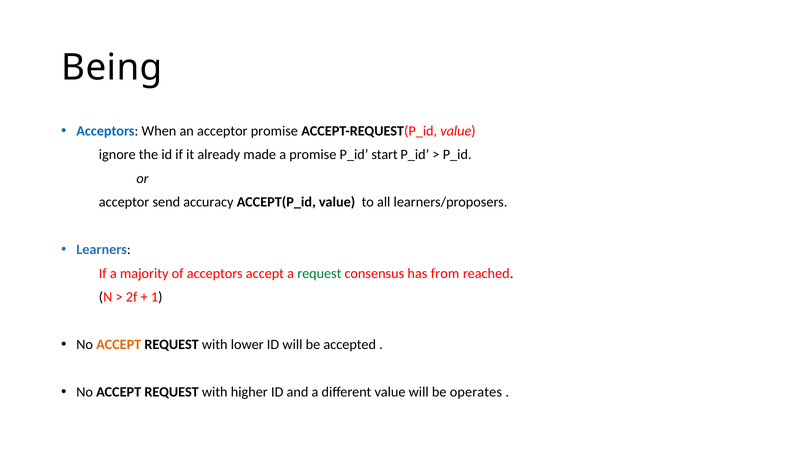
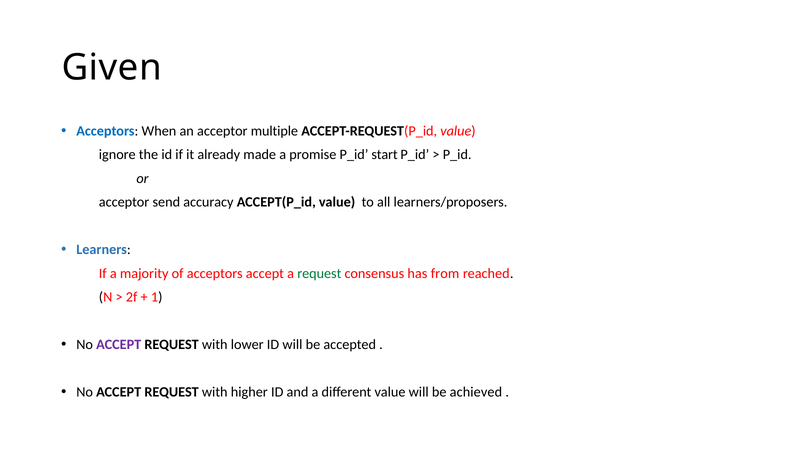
Being: Being -> Given (112, 67)
acceptor promise: promise -> multiple (274, 131)
ACCEPT colour: orange -> purple (119, 344)
operates: operates -> achieved (476, 392)
